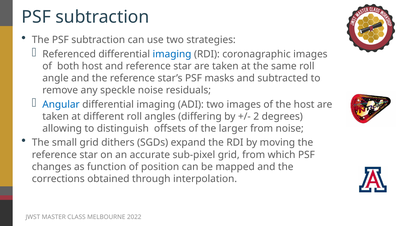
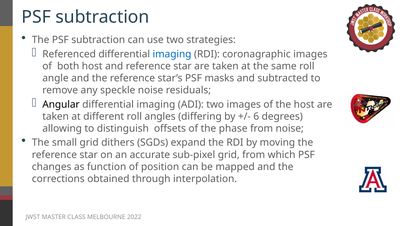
Angular colour: blue -> black (61, 104)
2: 2 -> 6 (256, 117)
larger: larger -> phase (233, 129)
